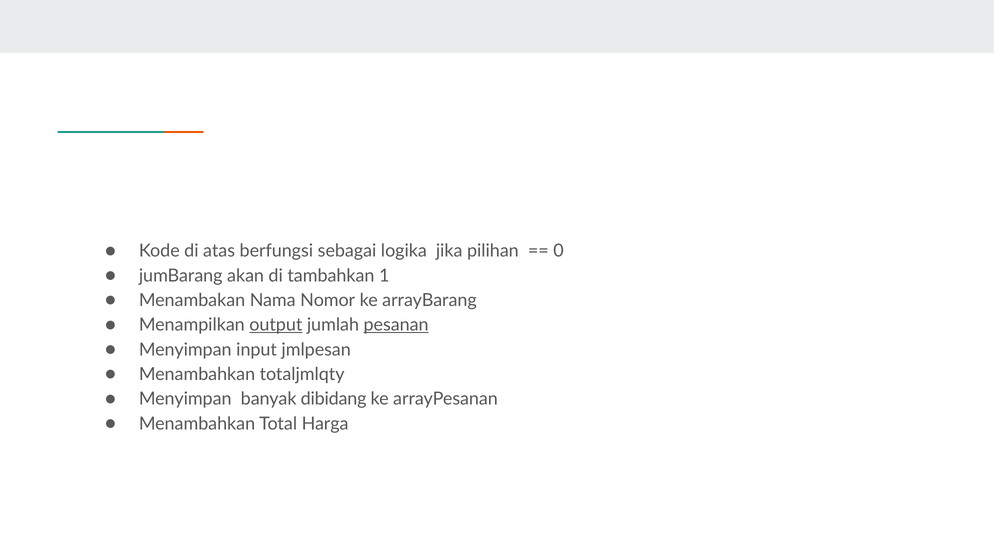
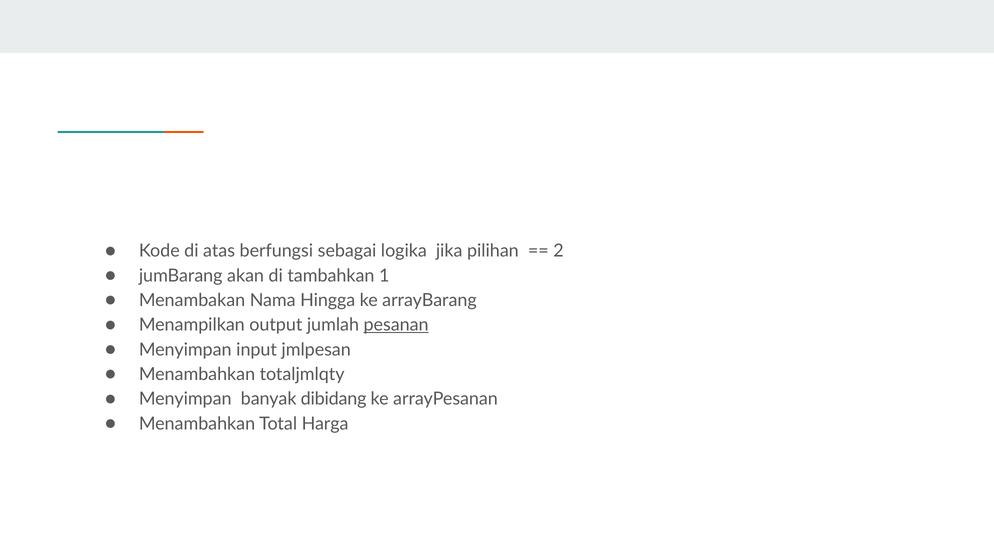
0: 0 -> 2 (558, 251)
Nomor: Nomor -> Hingga (328, 300)
output underline: present -> none (276, 325)
